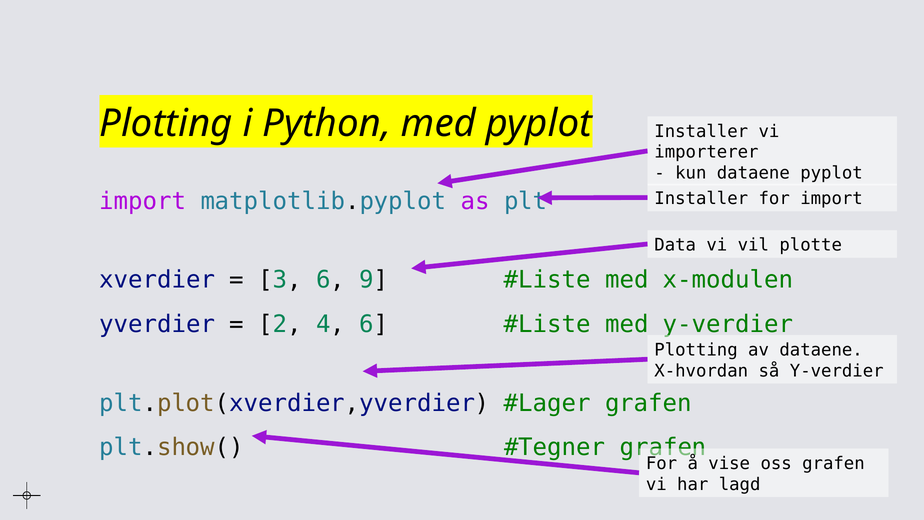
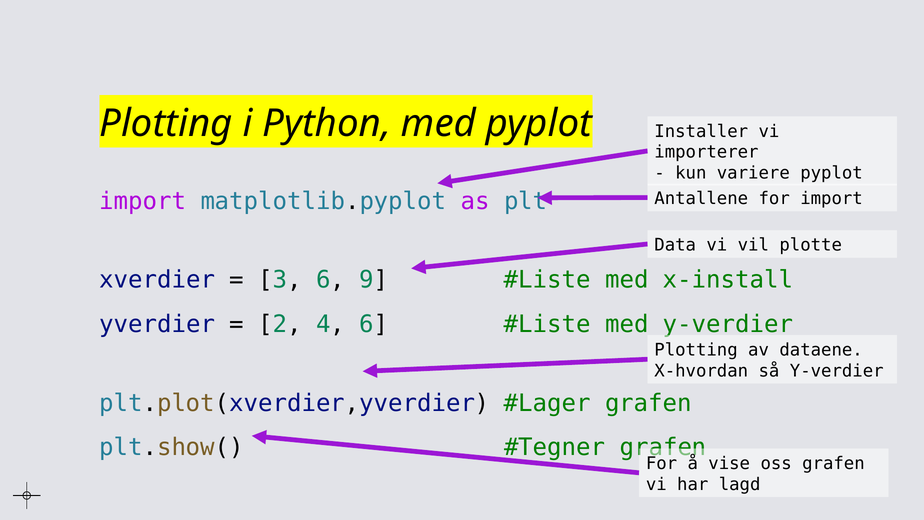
kun dataene: dataene -> variere (753, 173)
Installer: Installer -> Antallene (701, 199)
x-modulen: x-modulen -> x-install (728, 280)
